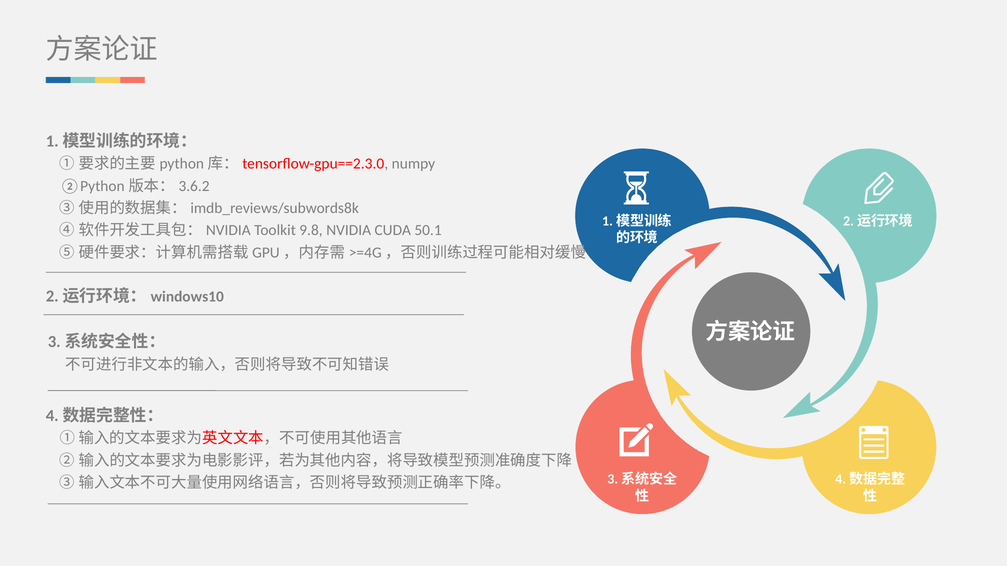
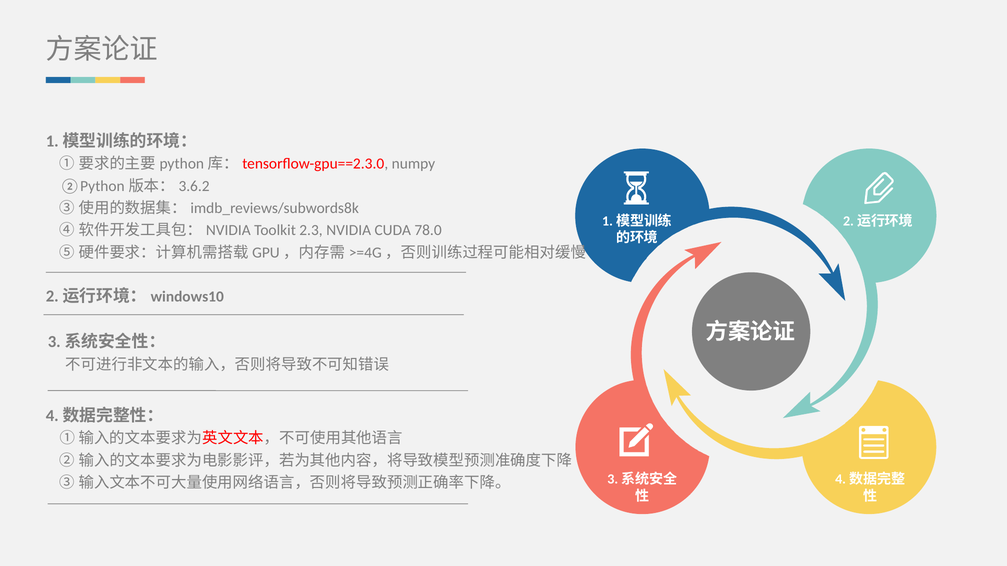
9.8: 9.8 -> 2.3 (311, 230)
50.1: 50.1 -> 78.0 (428, 230)
